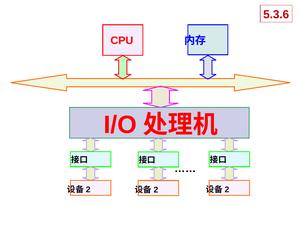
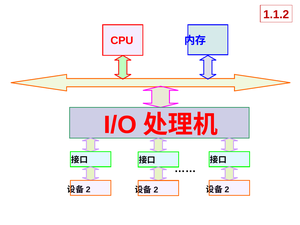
5.3.6: 5.3.6 -> 1.1.2 (276, 14)
